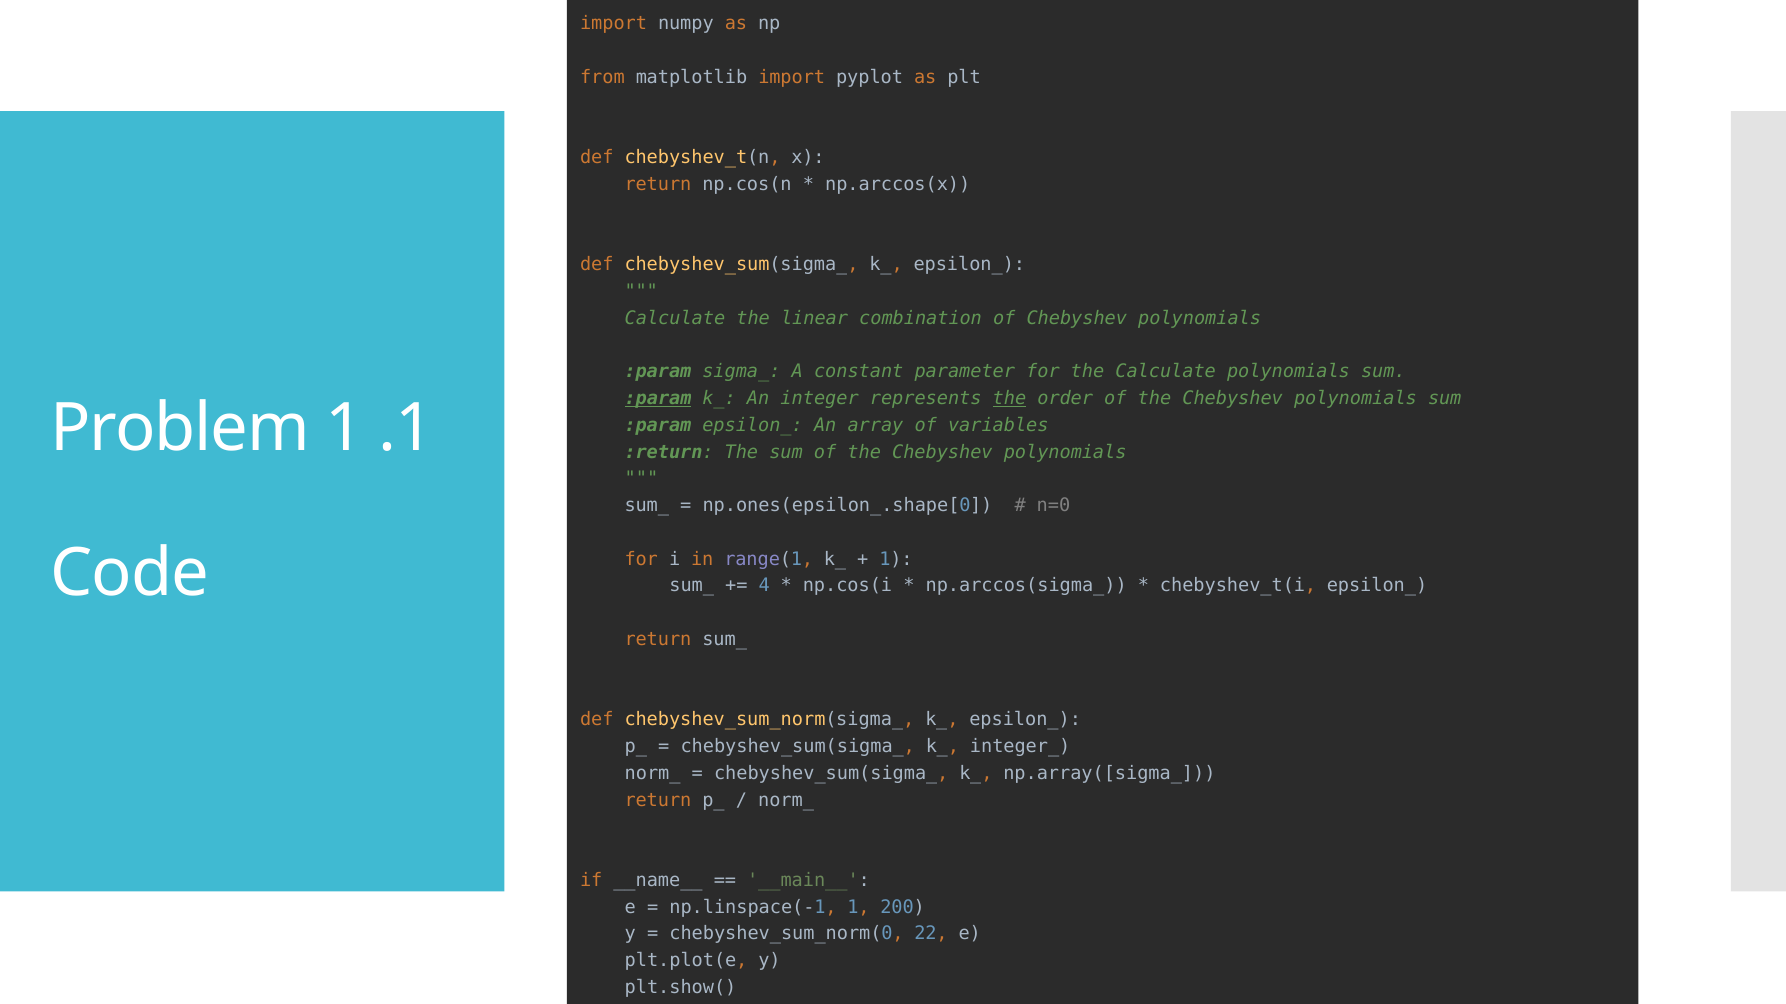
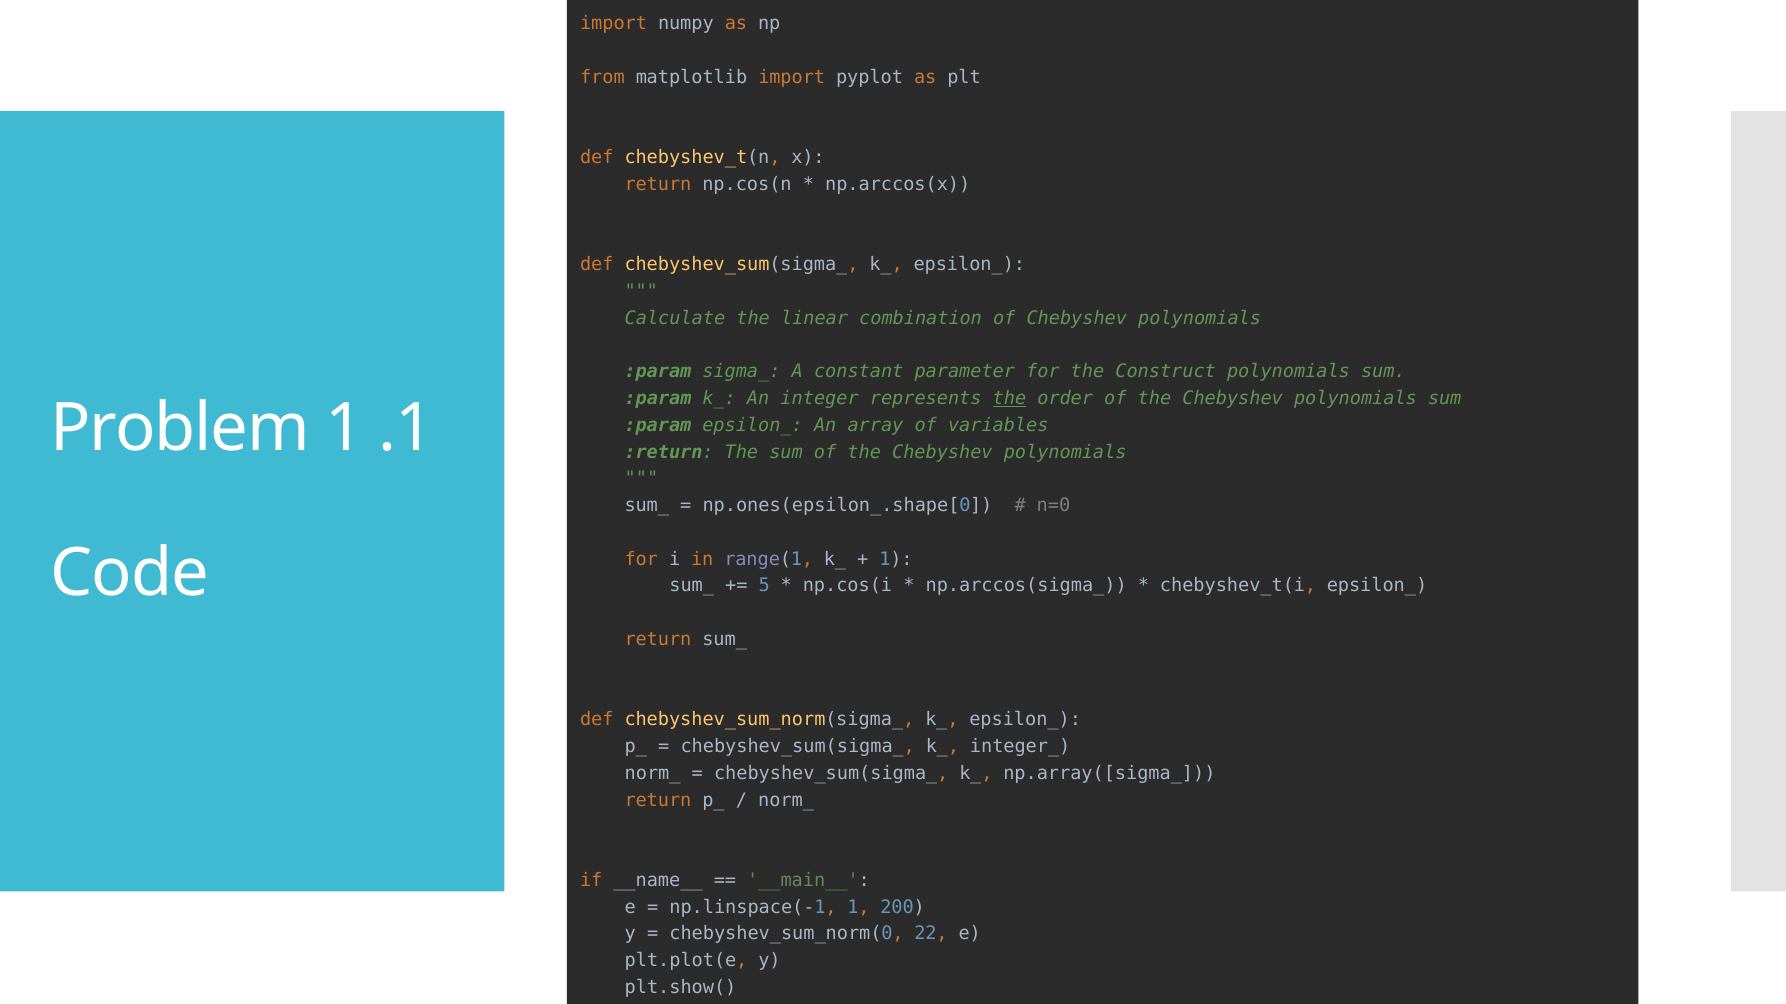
the Calculate: Calculate -> Construct (1166, 372)
:param underline: present -> none (658, 399)
4: 4 -> 5 (764, 586)
